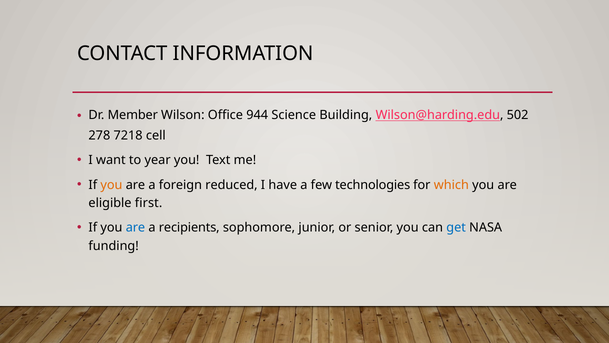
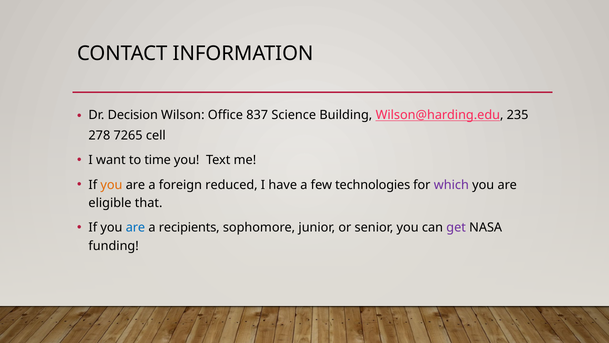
Member: Member -> Decision (133, 115)
944: 944 -> 837 (257, 115)
502: 502 -> 235 (518, 115)
7218: 7218 -> 7265 (128, 135)
year: year -> time (158, 160)
which colour: orange -> purple (451, 185)
first: first -> that (149, 203)
get colour: blue -> purple (456, 227)
